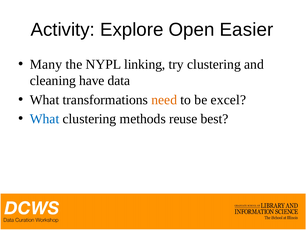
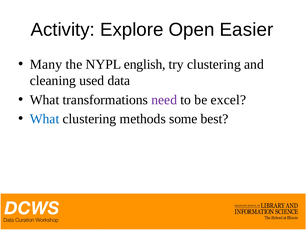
linking: linking -> english (145, 64)
have: have -> used (92, 81)
need colour: orange -> purple (164, 100)
reuse: reuse -> some (183, 119)
